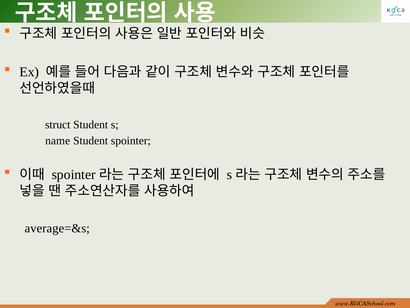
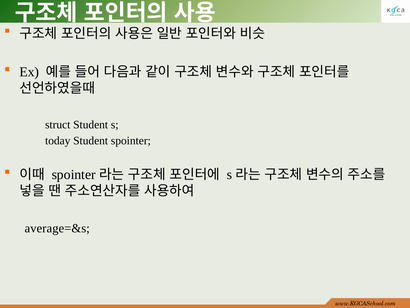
name: name -> today (58, 141)
